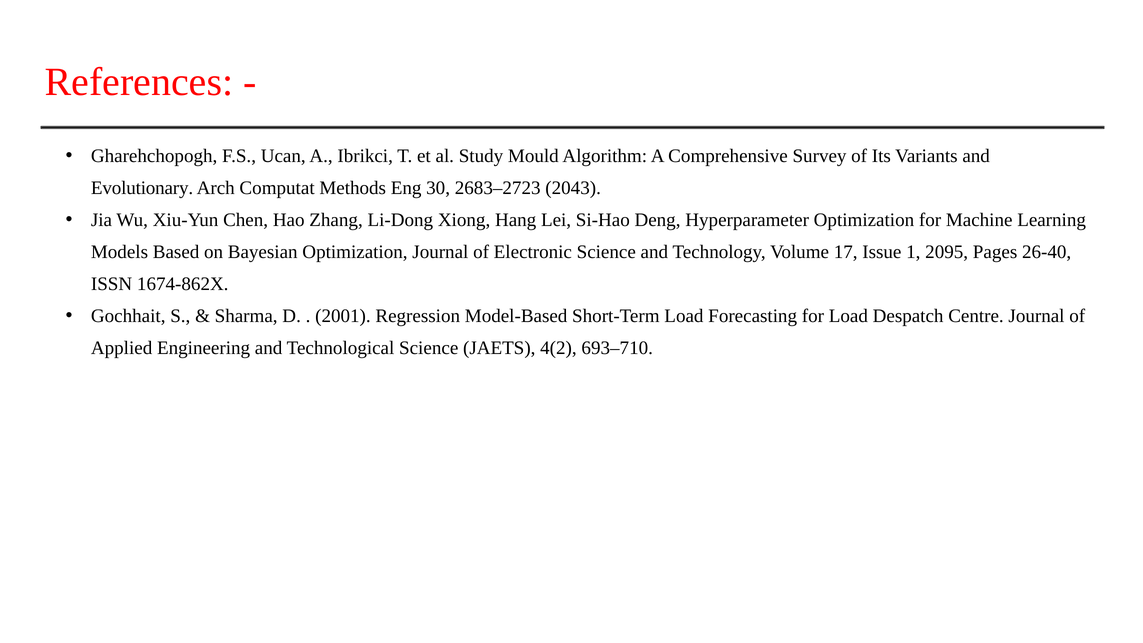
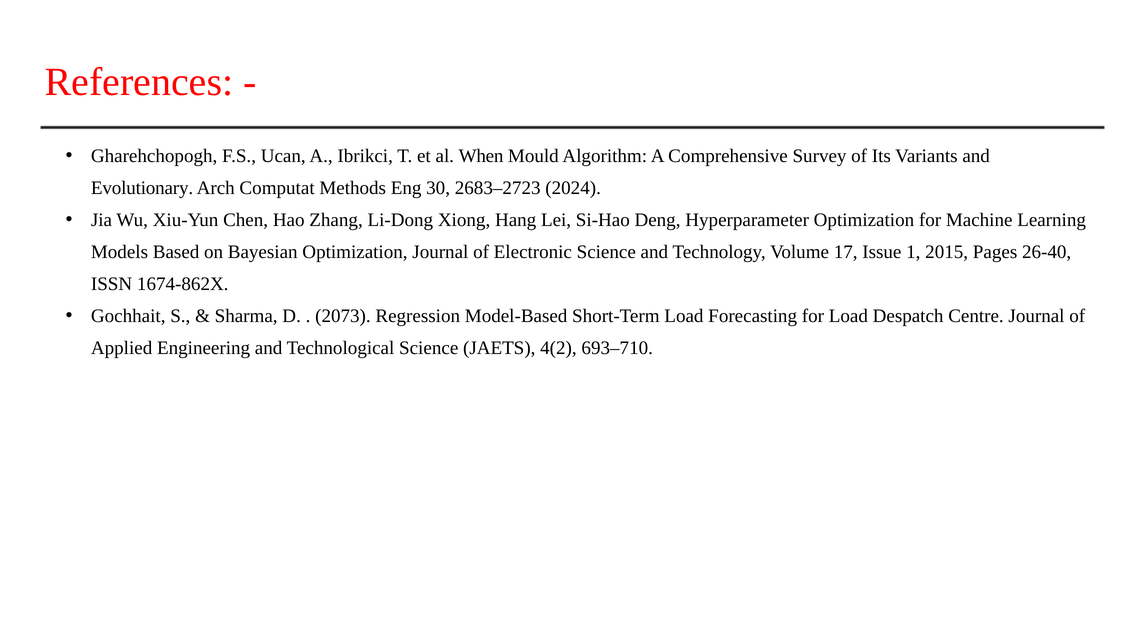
Study: Study -> When (481, 156)
2043: 2043 -> 2024 (573, 188)
2095: 2095 -> 2015 (947, 252)
2001: 2001 -> 2073 (343, 316)
